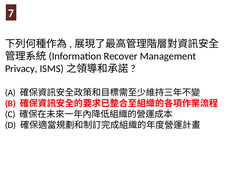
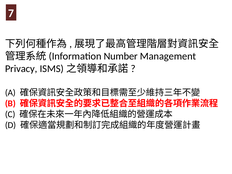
Recover: Recover -> Number (121, 56)
